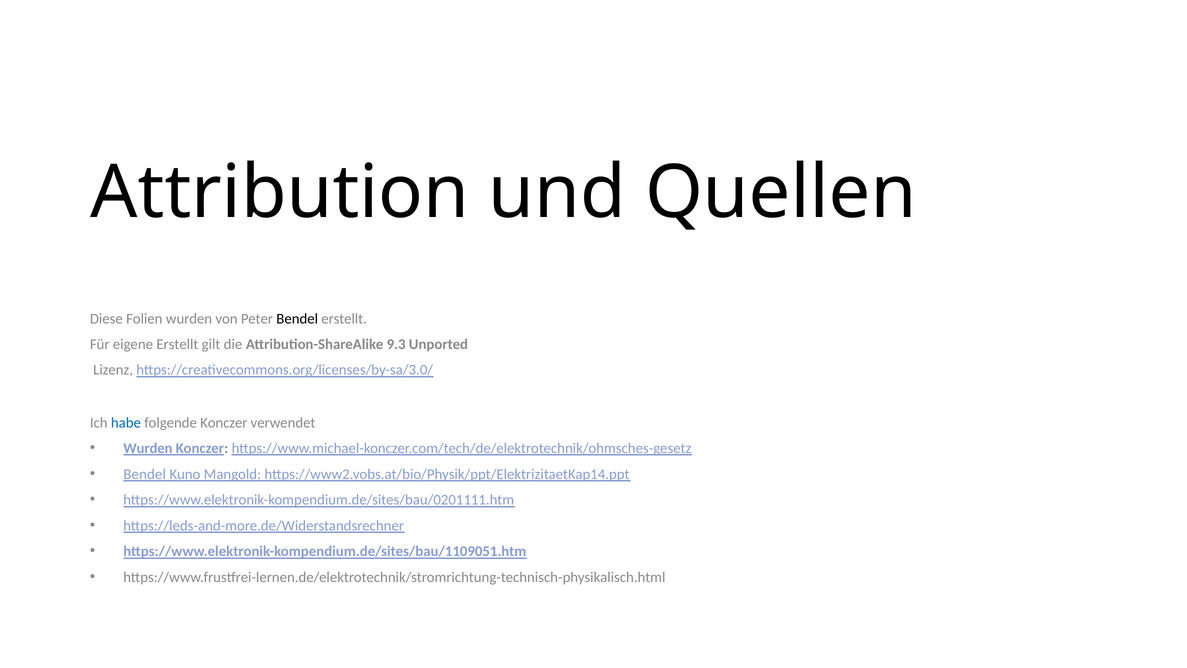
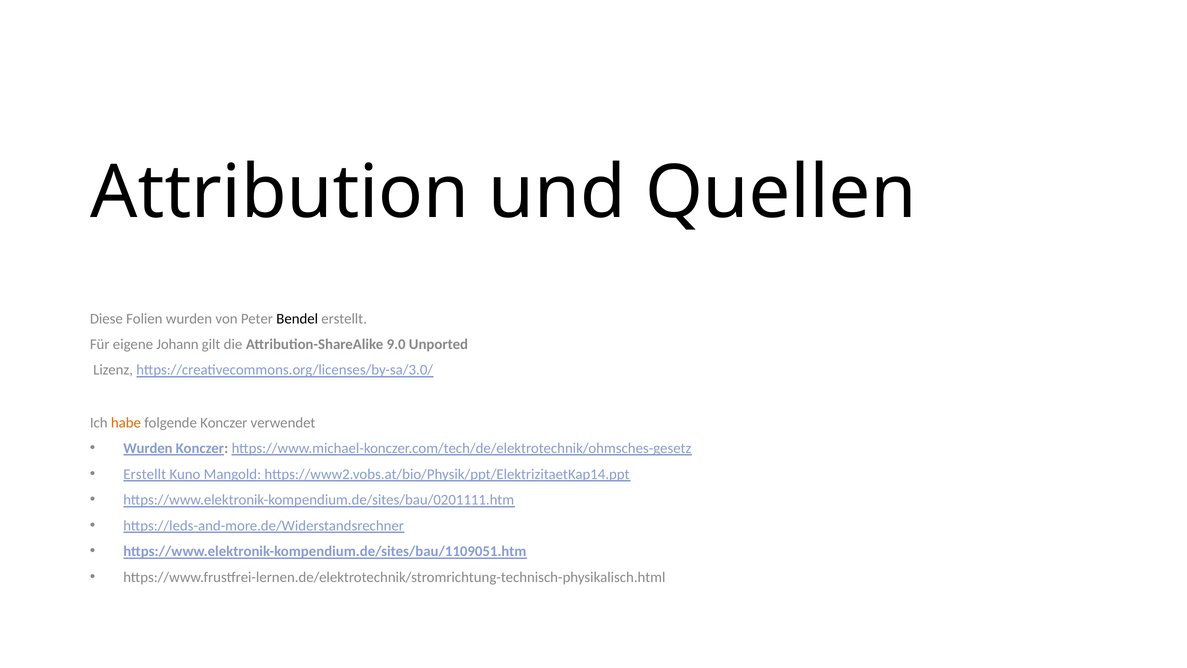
eigene Erstellt: Erstellt -> Johann (177, 344)
9.3: 9.3 -> 9.0 (396, 344)
habe colour: blue -> orange (126, 423)
Bendel: Bendel -> Erstellt (145, 474)
